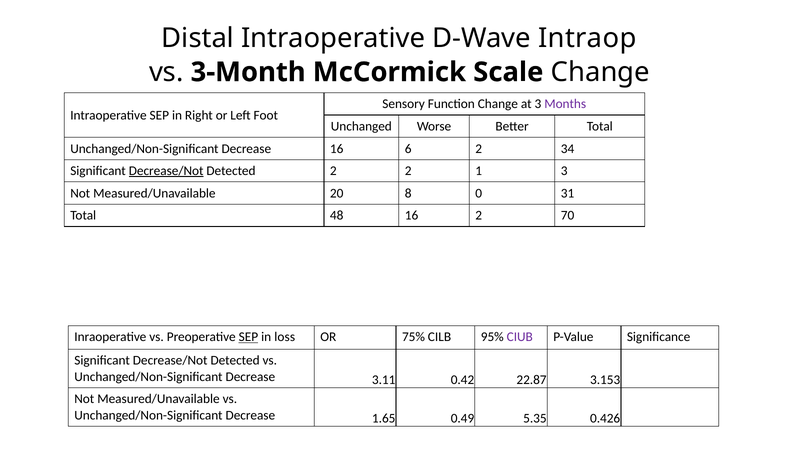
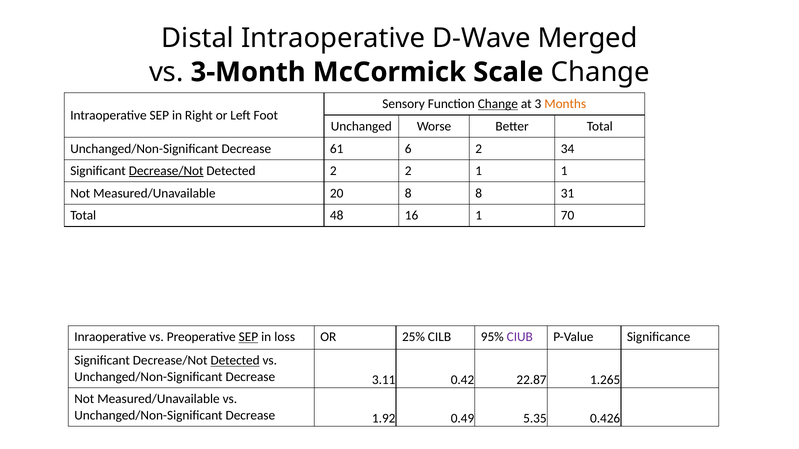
Intraop: Intraop -> Merged (588, 38)
Change underline: none -> present (498, 104)
Months colour: purple -> orange (565, 104)
Decrease 16: 16 -> 61 (337, 149)
1 3: 3 -> 1 (564, 171)
8 0: 0 -> 8 (479, 193)
16 2: 2 -> 1 (479, 216)
75%: 75% -> 25% (413, 337)
Detected underline: none -> present (235, 361)
3.153: 3.153 -> 1.265 (605, 380)
1.65: 1.65 -> 1.92 (384, 419)
